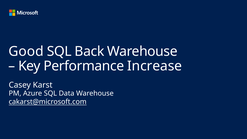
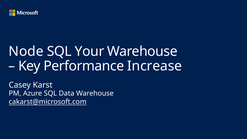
Good: Good -> Node (26, 51)
Back: Back -> Your (89, 51)
